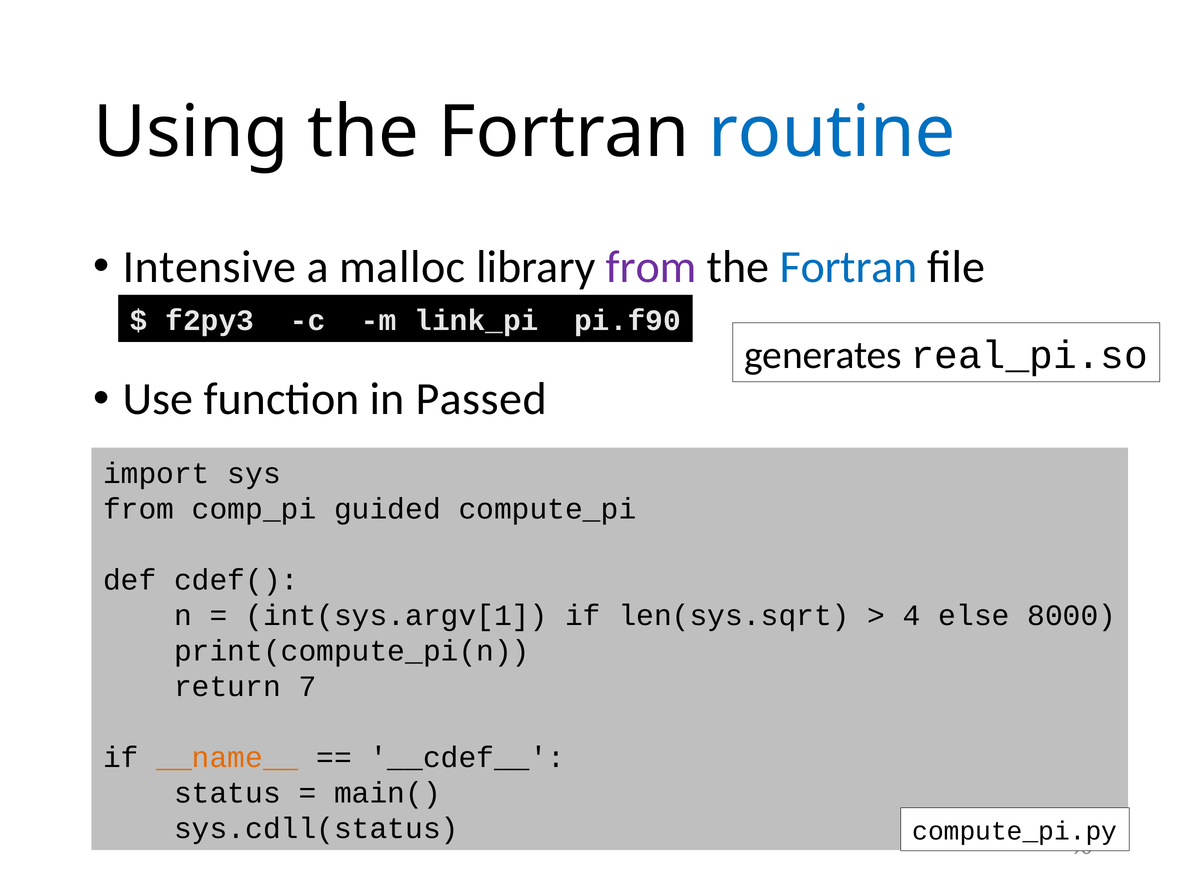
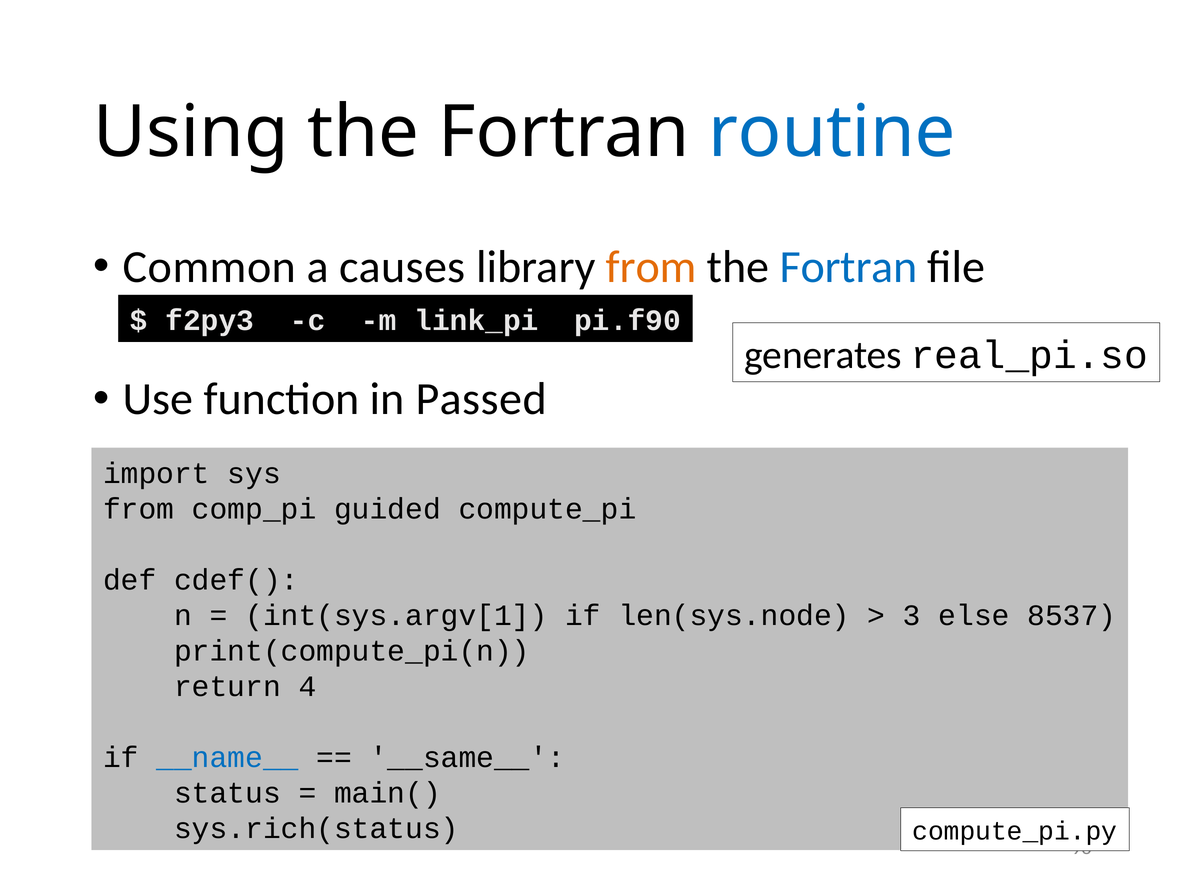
Intensive: Intensive -> Common (209, 267)
malloc: malloc -> causes (402, 267)
from colour: purple -> orange (651, 267)
len(sys.sqrt: len(sys.sqrt -> len(sys.node (734, 616)
4: 4 -> 3 (912, 616)
8000: 8000 -> 8537 (1072, 616)
7: 7 -> 4 (307, 687)
__name__ colour: orange -> blue (227, 758)
__cdef__: __cdef__ -> __same__ (467, 758)
sys.cdll(status: sys.cdll(status -> sys.rich(status (316, 829)
